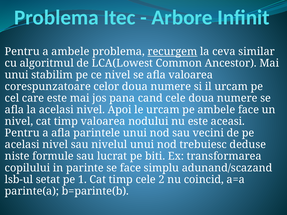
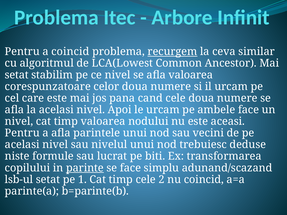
a ambele: ambele -> coincid (70, 52)
unui: unui -> setat (17, 75)
parinte underline: none -> present (85, 168)
